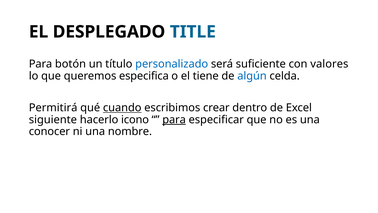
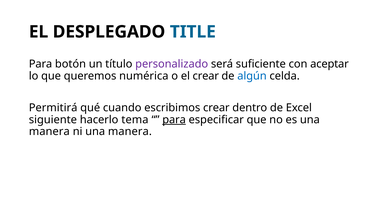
personalizado colour: blue -> purple (172, 64)
valores: valores -> aceptar (329, 64)
especifica: especifica -> numérica (144, 76)
el tiene: tiene -> crear (206, 76)
cuando underline: present -> none (122, 108)
icono: icono -> tema (135, 119)
conocer: conocer -> manera (49, 131)
ni una nombre: nombre -> manera (130, 131)
